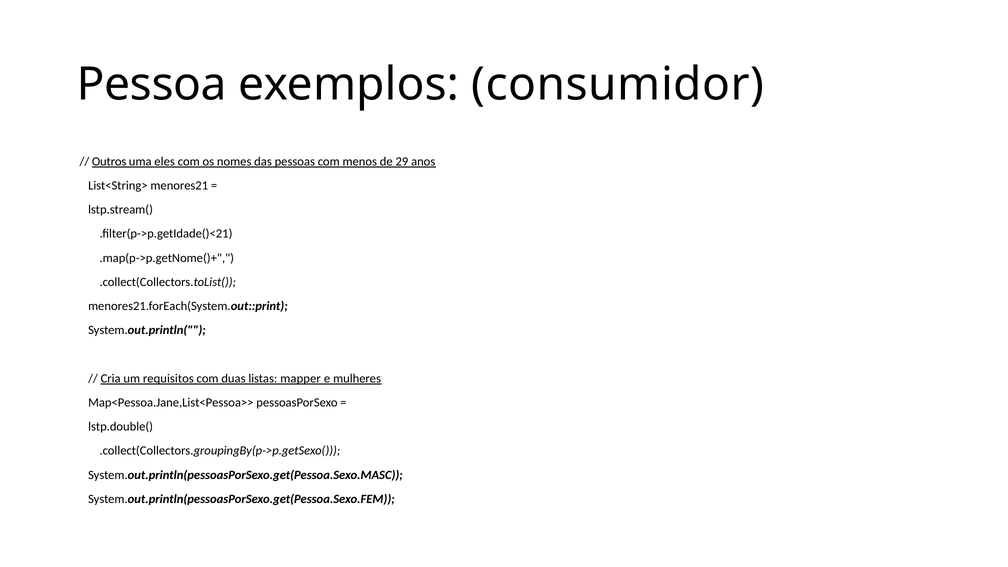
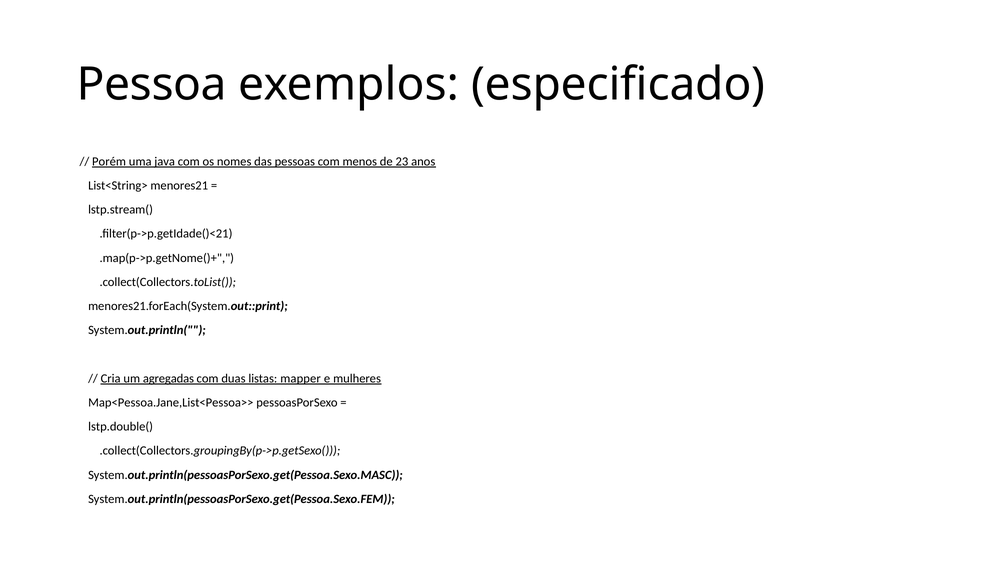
consumidor: consumidor -> especificado (618, 85)
Outros: Outros -> Porém (109, 161)
eles: eles -> java (165, 161)
29: 29 -> 23 (402, 161)
requisitos: requisitos -> agregadas (168, 378)
